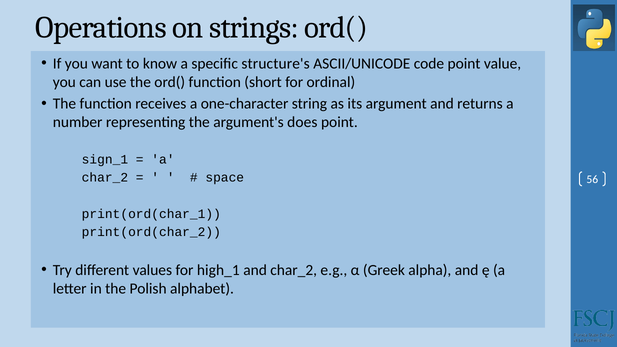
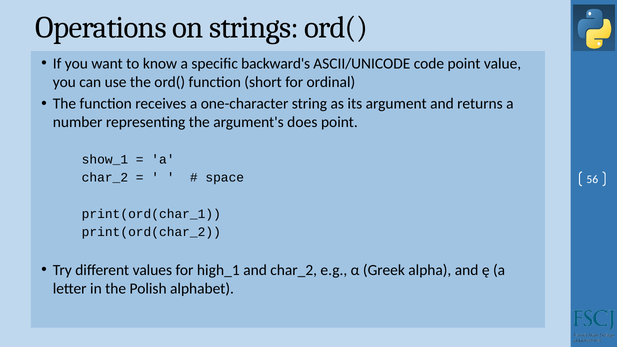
structure's: structure's -> backward's (276, 64)
sign_1: sign_1 -> show_1 (105, 160)
